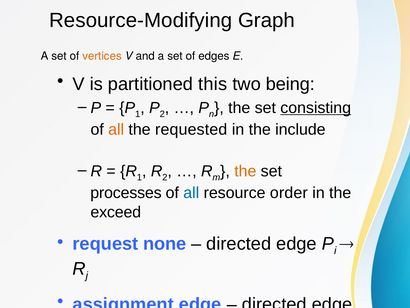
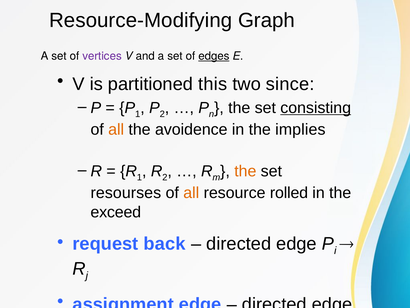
vertices colour: orange -> purple (102, 56)
edges underline: none -> present (214, 56)
being: being -> since (290, 84)
requested: requested -> avoidence (191, 129)
include: include -> implies (300, 129)
processes: processes -> resourses (126, 193)
all colour: blue -> orange (191, 193)
order: order -> rolled (289, 193)
none: none -> back (165, 243)
